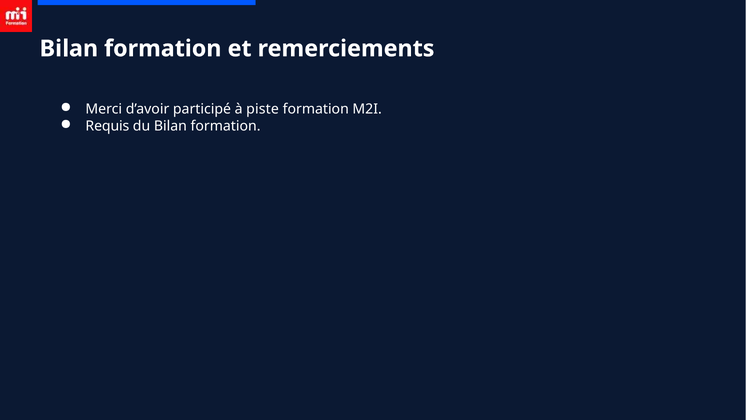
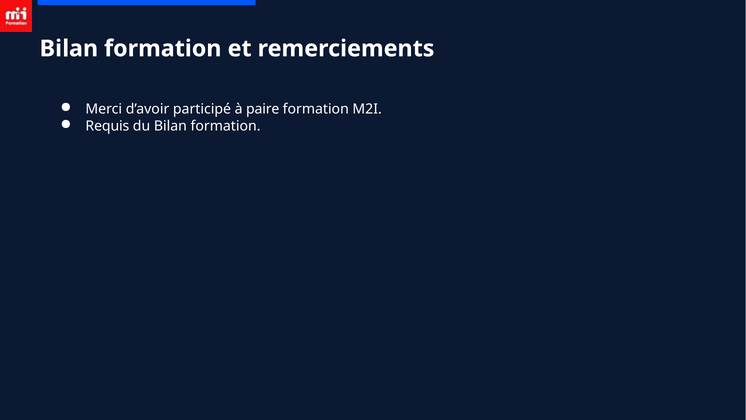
piste: piste -> paire (263, 109)
